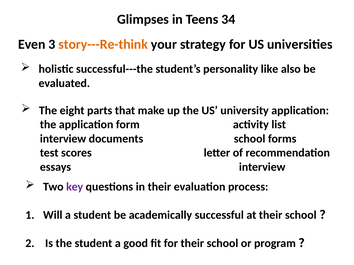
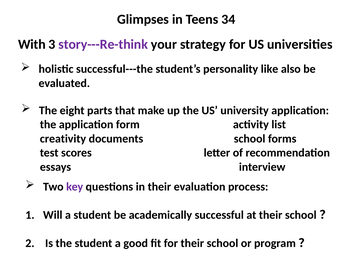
Even: Even -> With (32, 44)
story---Re-think colour: orange -> purple (103, 44)
interview: interview -> creativity (63, 139)
